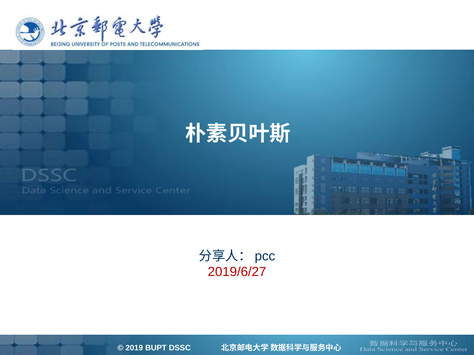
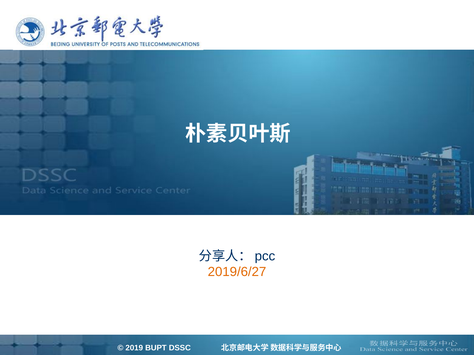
2019/6/27 colour: red -> orange (237, 272)
